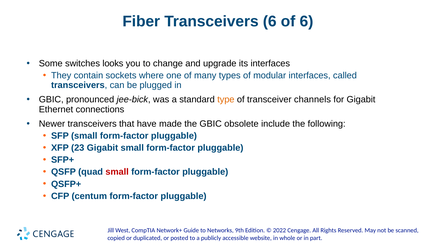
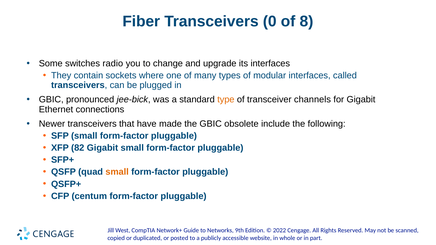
Transceivers 6: 6 -> 0 (270, 21)
of 6: 6 -> 8 (306, 21)
looks: looks -> radio (113, 63)
23: 23 -> 82 (78, 148)
small colour: red -> orange (117, 172)
